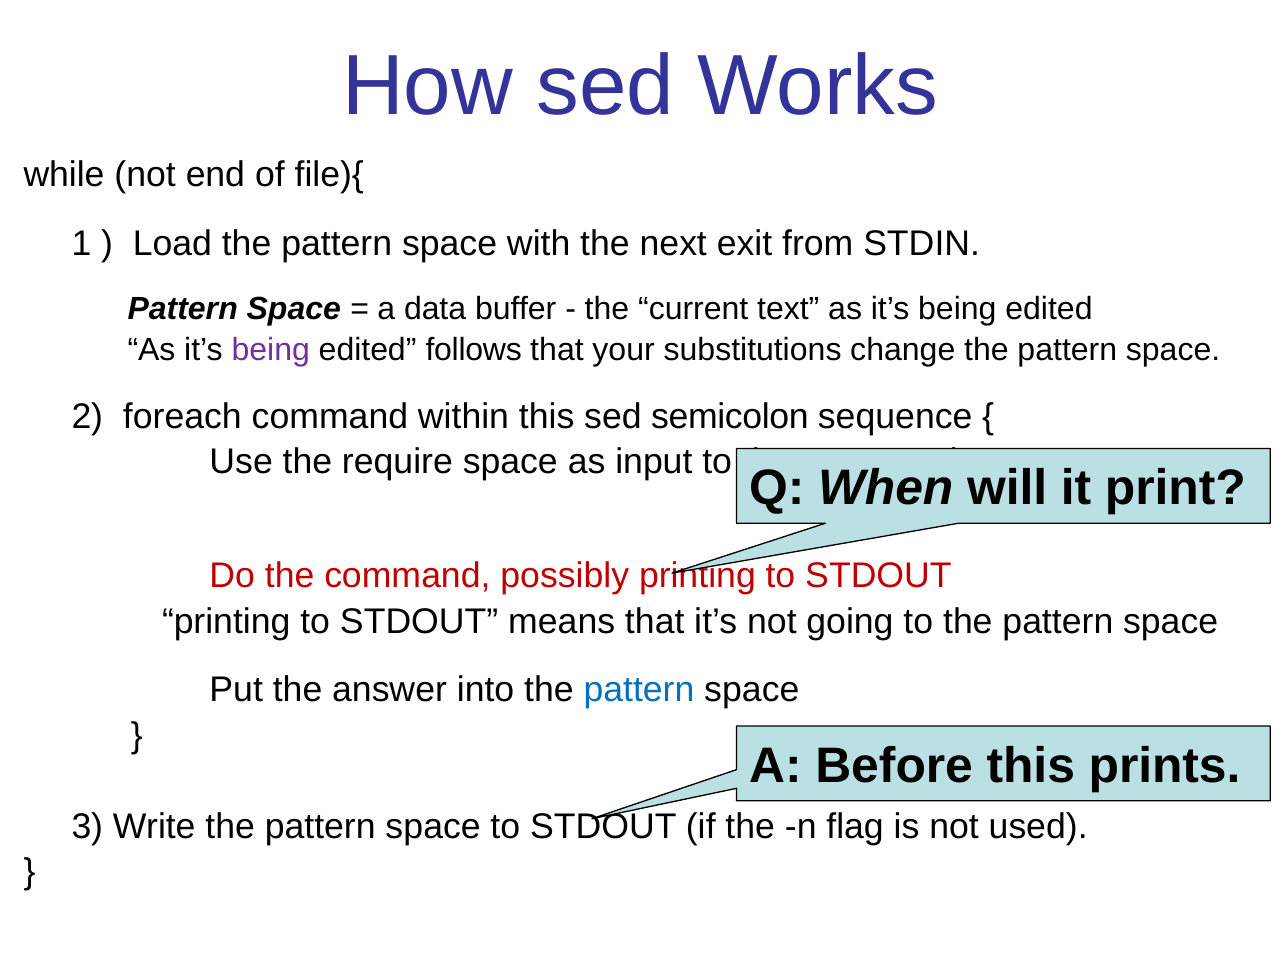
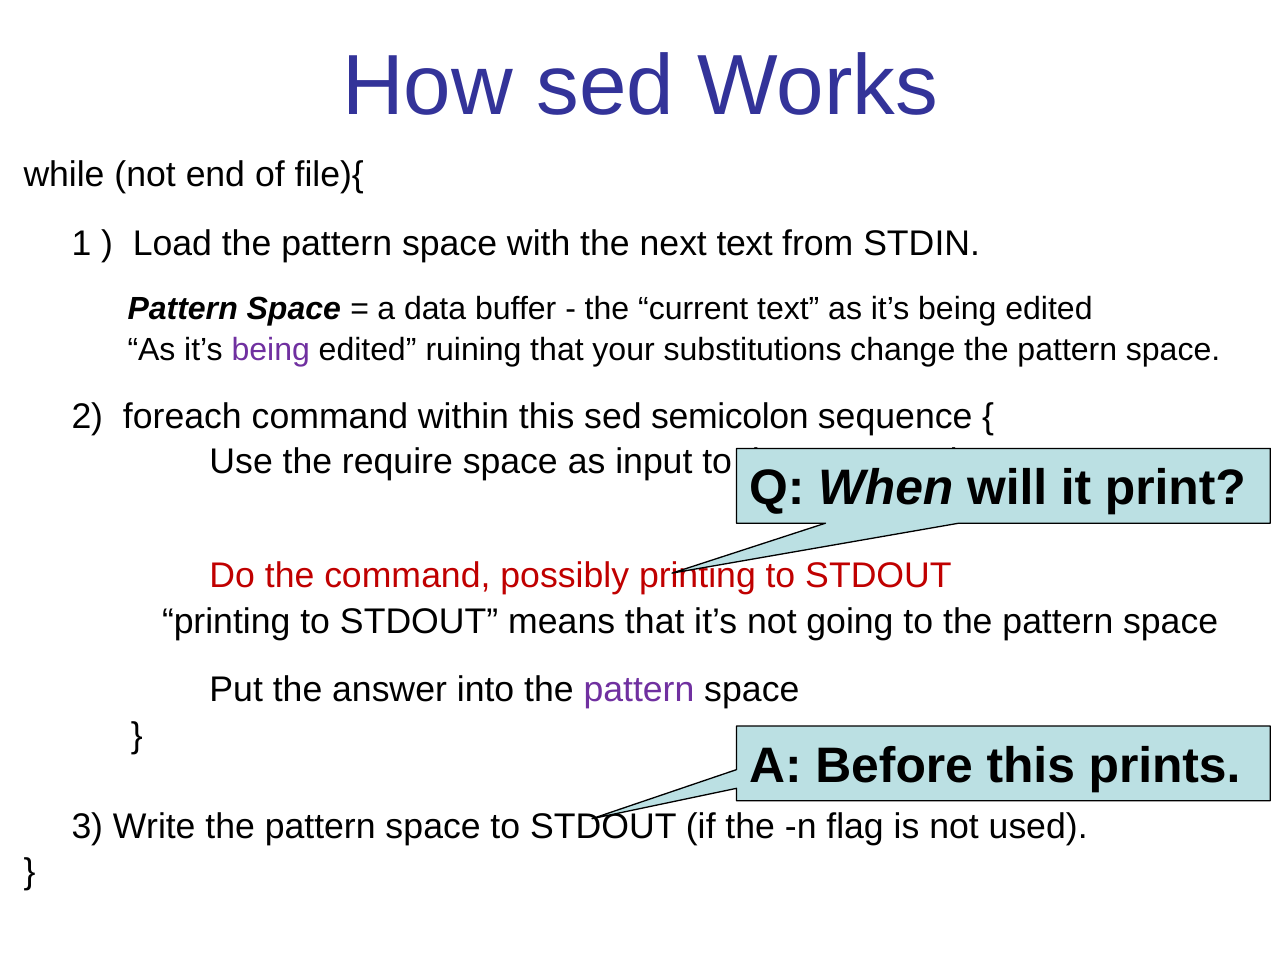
next exit: exit -> text (745, 243)
follows: follows -> ruining (474, 350)
pattern colour: blue -> purple (639, 690)
